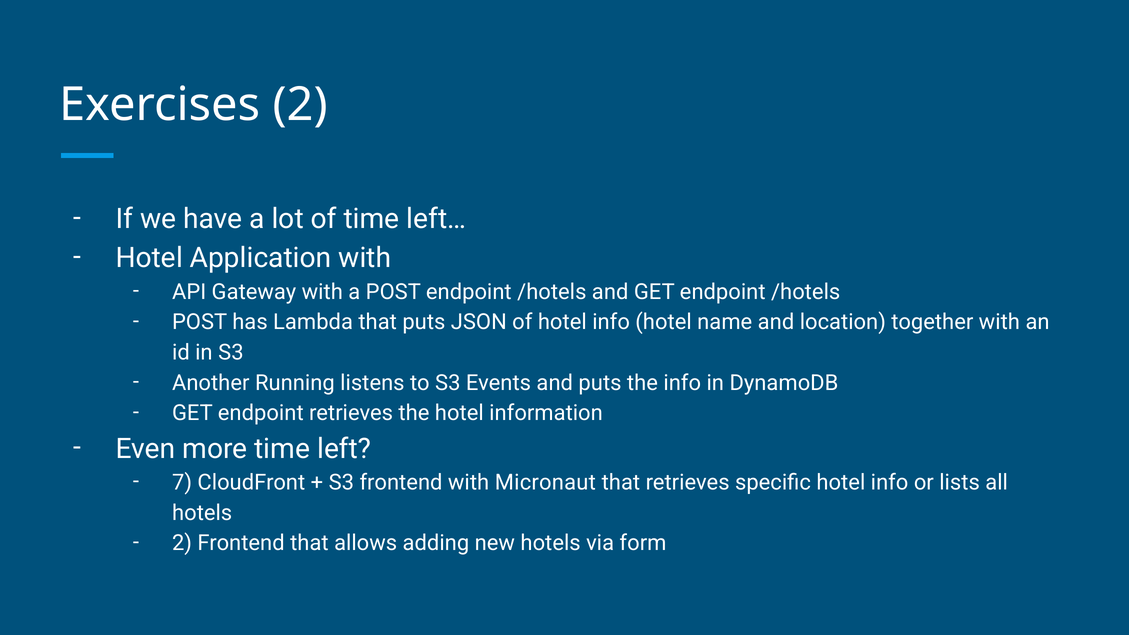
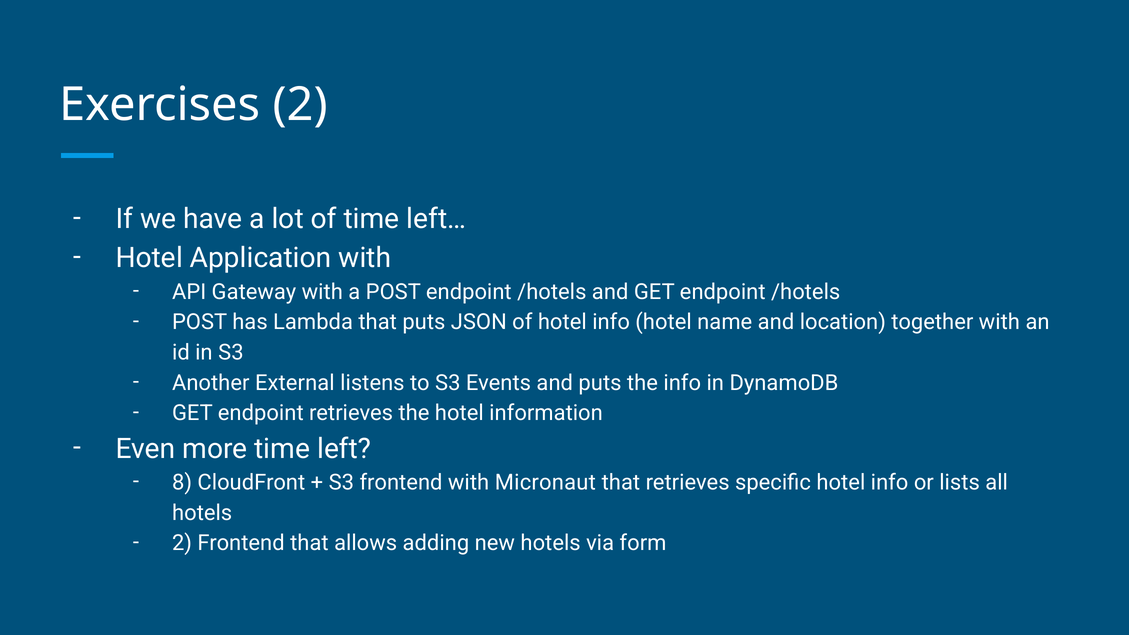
Running: Running -> External (295, 383)
7: 7 -> 8 (182, 483)
